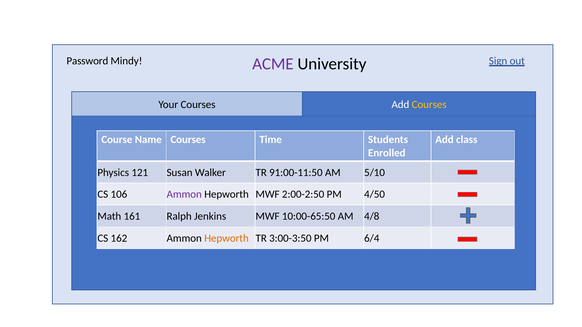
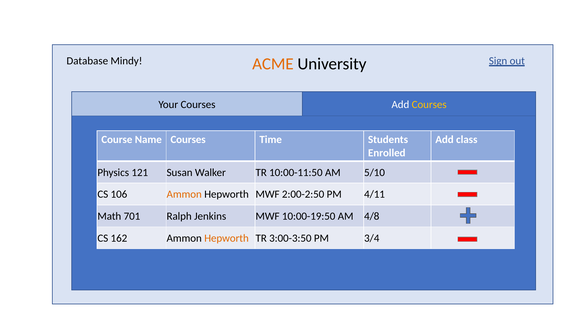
Password: Password -> Database (87, 61)
ACME colour: purple -> orange (273, 64)
91:00-11:50: 91:00-11:50 -> 10:00-11:50 (296, 173)
Ammon colour: purple -> orange (184, 195)
4/50: 4/50 -> 4/11 (375, 195)
161: 161 -> 701 (132, 217)
10:00-65:50: 10:00-65:50 -> 10:00-19:50 (309, 217)
6/4: 6/4 -> 3/4 (372, 238)
